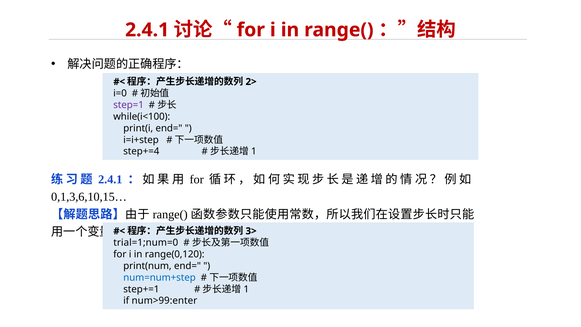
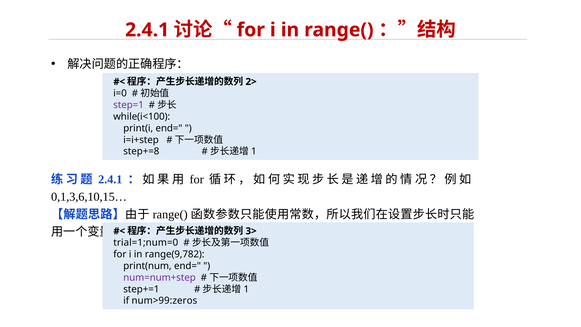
step+=4: step+=4 -> step+=8 (141, 151)
range(0,120: range(0,120 -> range(9,782 (175, 254)
num=num+step colour: blue -> purple (160, 277)
num>99:enter: num>99:enter -> num>99:zeros (164, 301)
